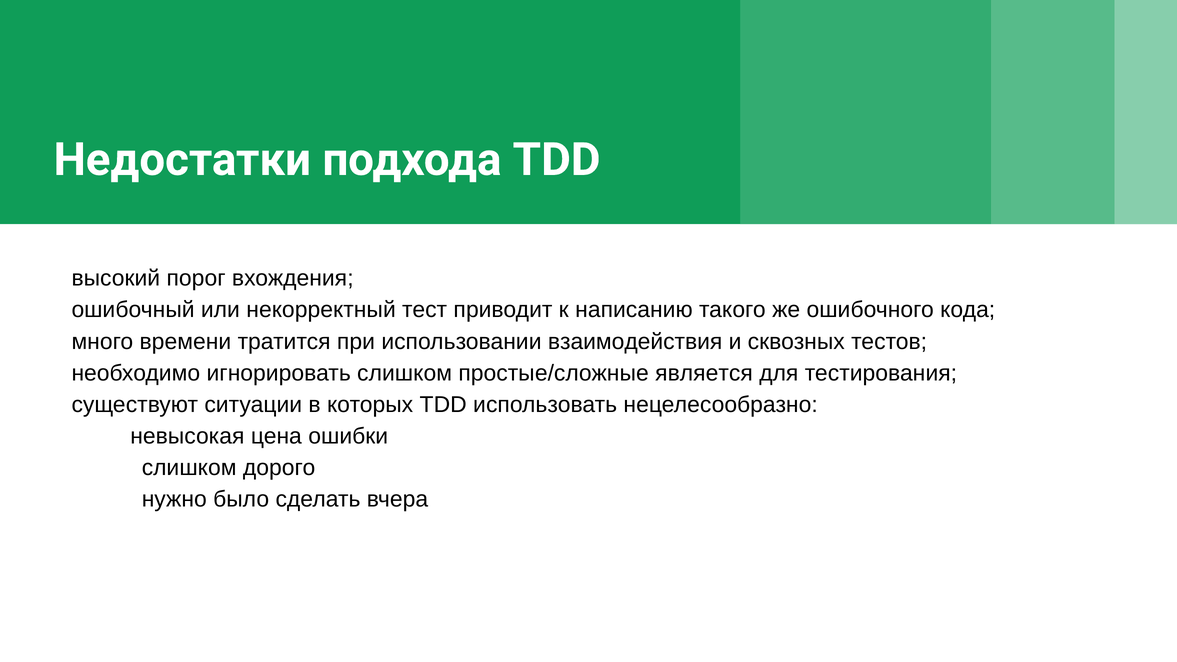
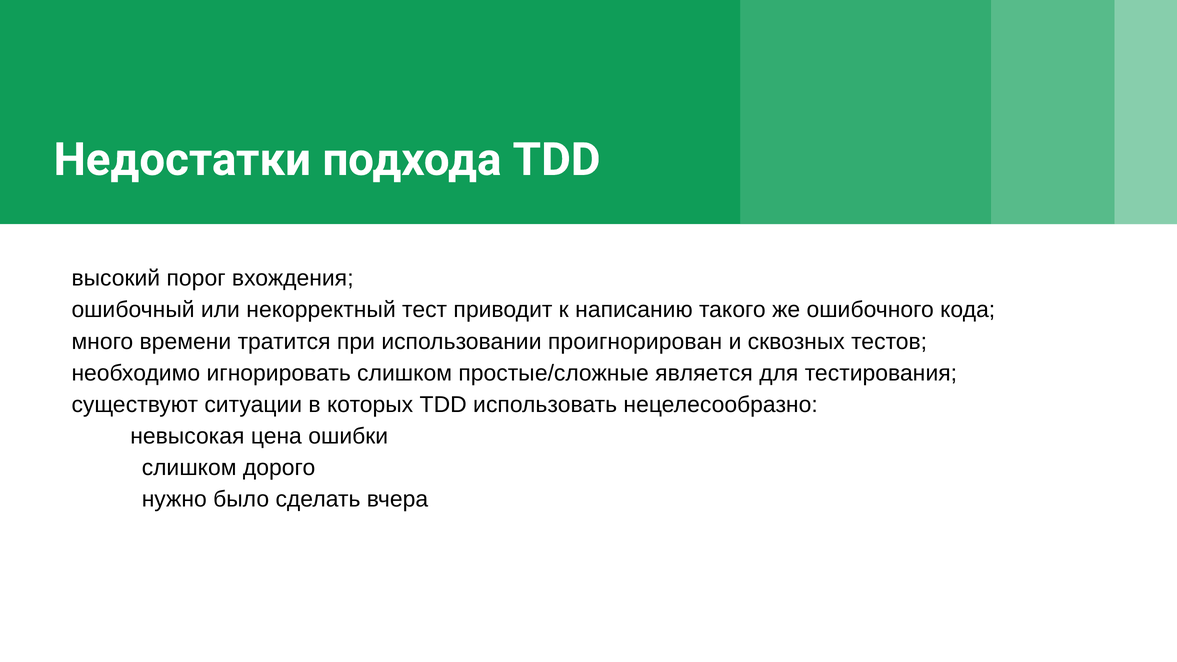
взаимодействия: взаимодействия -> проигнорирован (635, 342)
